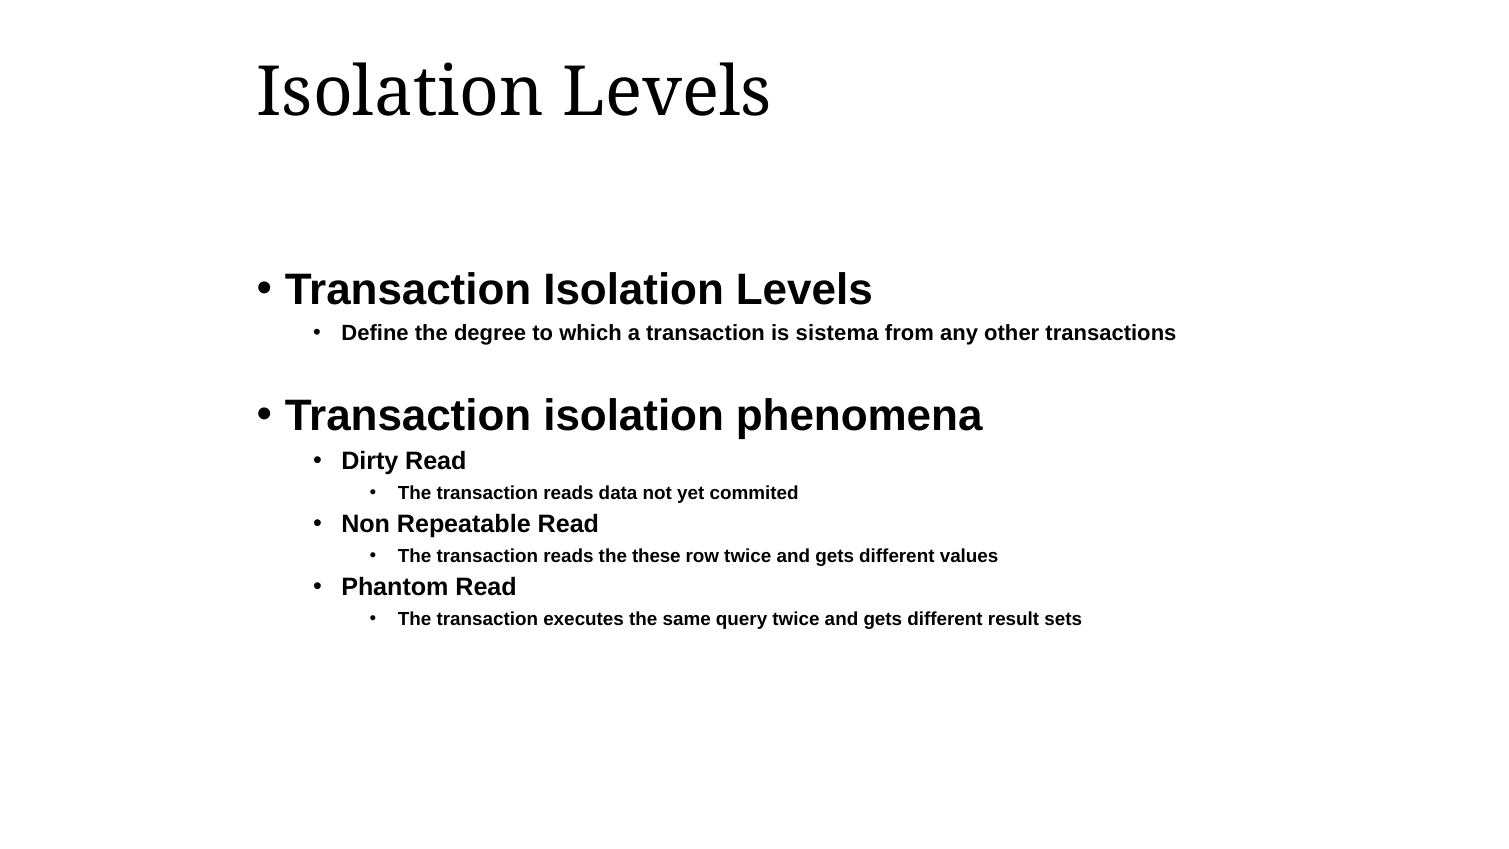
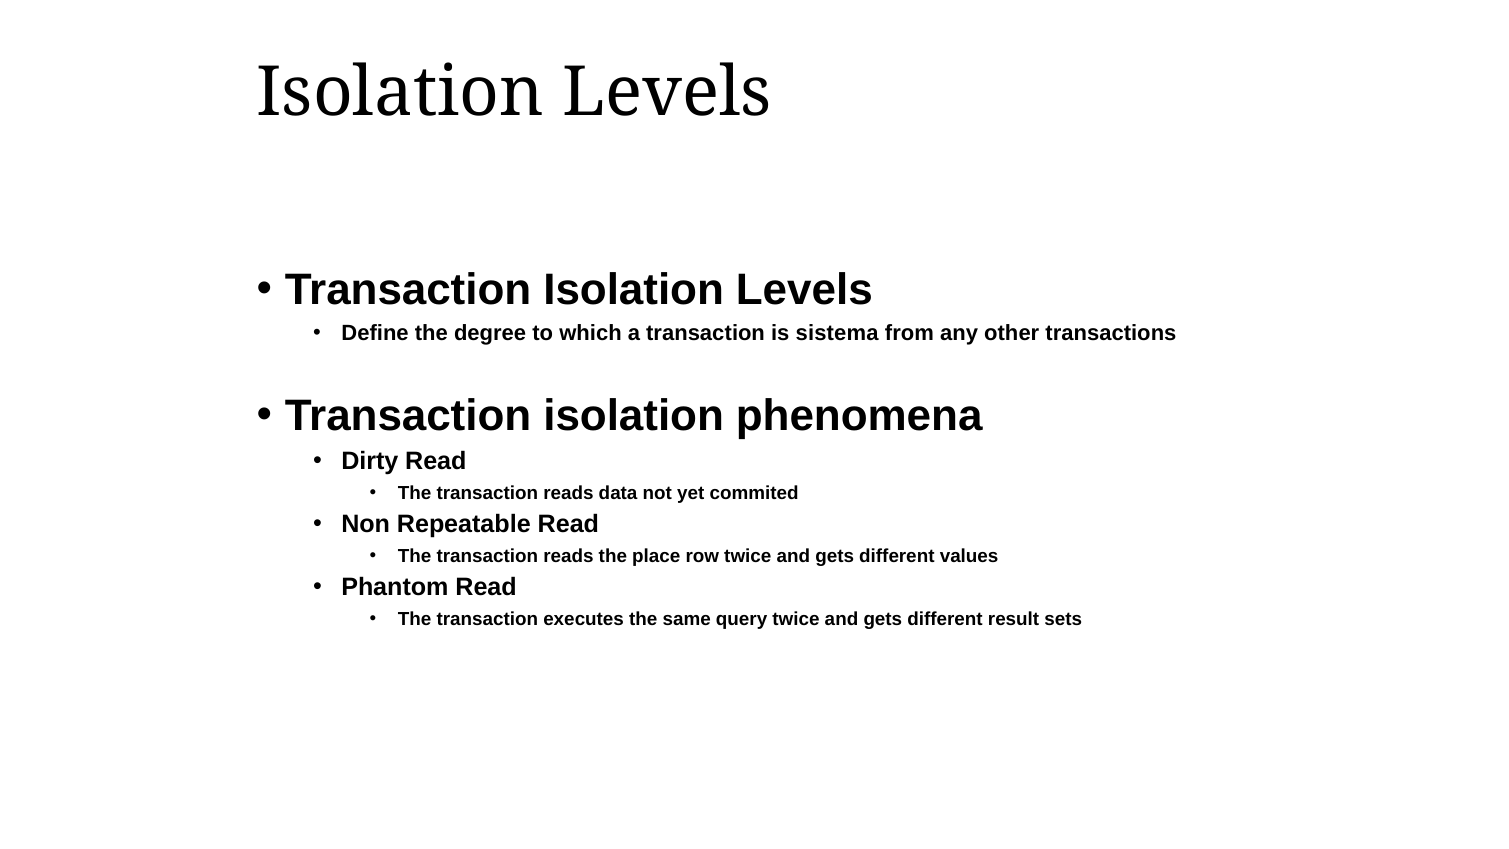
these: these -> place (656, 556)
